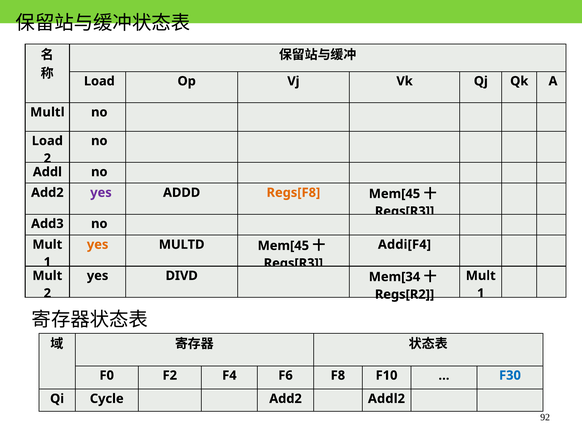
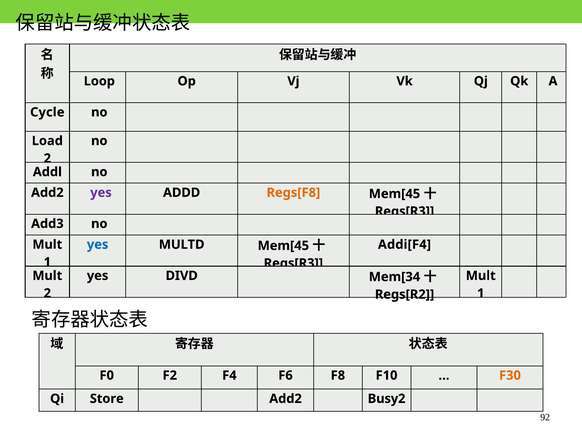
Load: Load -> Loop (99, 81)
Multl: Multl -> Cycle (47, 112)
yes colour: orange -> blue (98, 244)
F30 colour: blue -> orange (510, 375)
Cycle: Cycle -> Store (107, 398)
Addl2: Addl2 -> Busy2 (387, 398)
